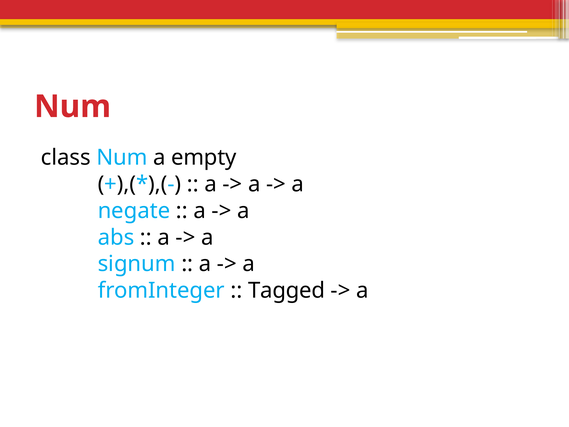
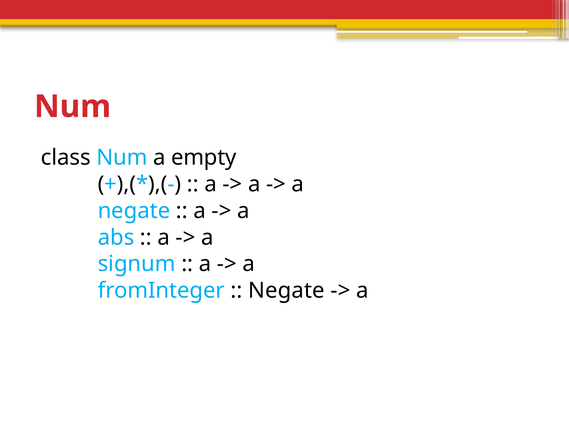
Tagged: Tagged -> Negate (286, 290)
